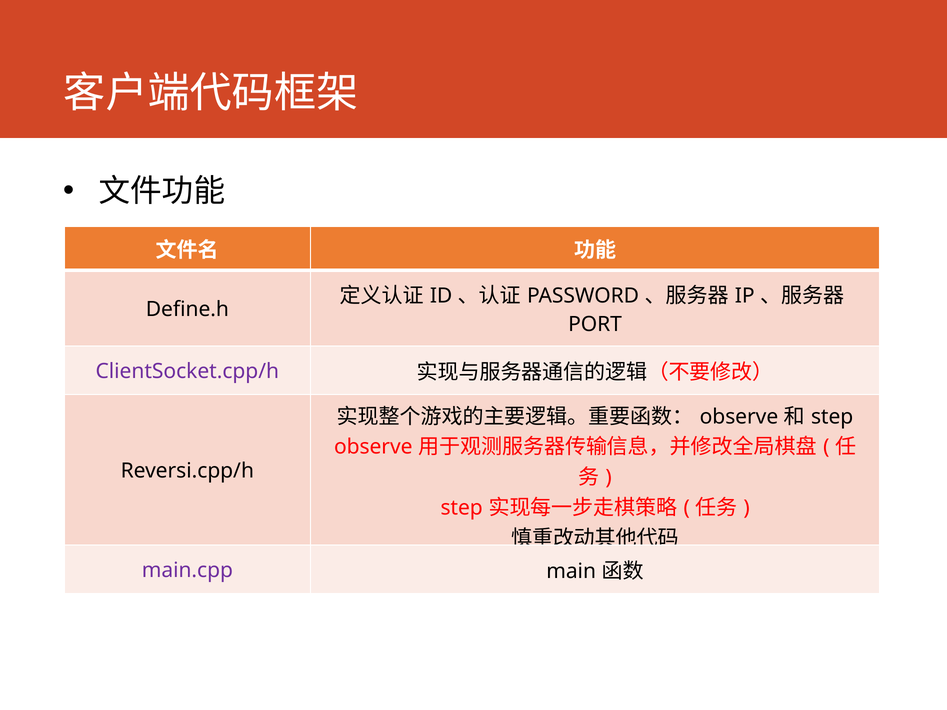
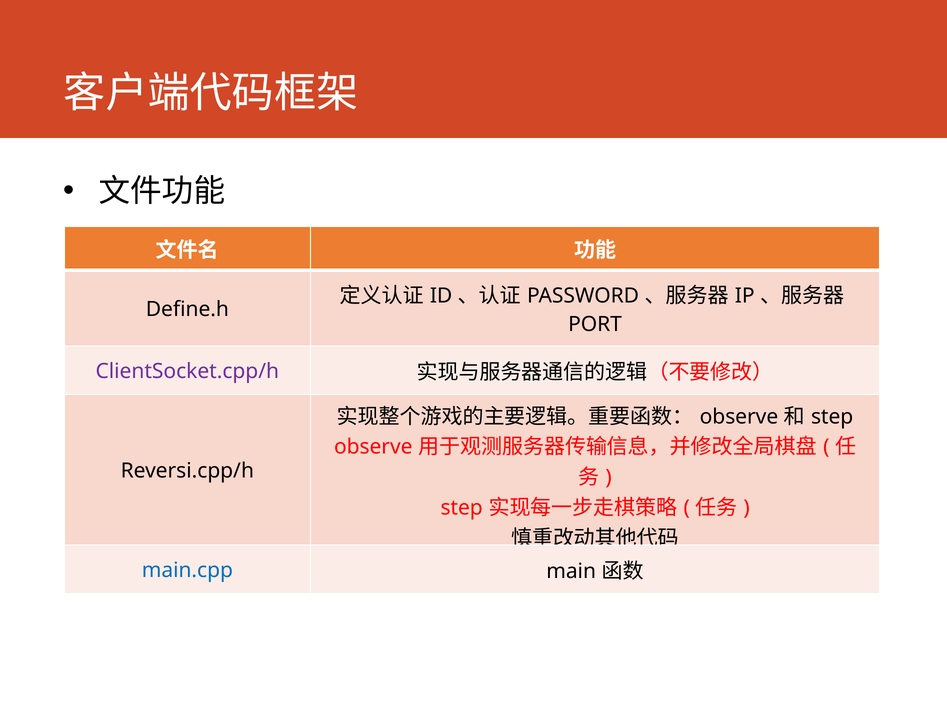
main.cpp colour: purple -> blue (187, 571)
